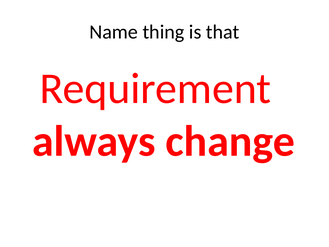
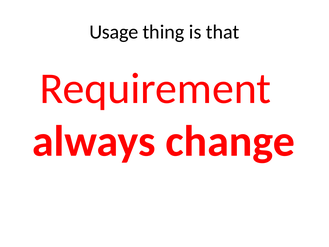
Name: Name -> Usage (114, 32)
